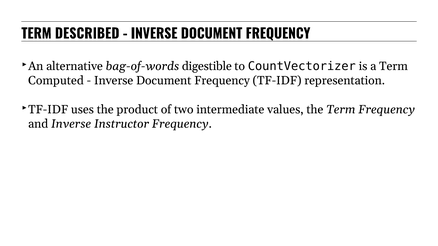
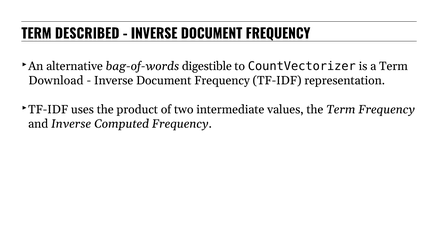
Computed: Computed -> Download (56, 81)
Instructor: Instructor -> Computed (122, 124)
